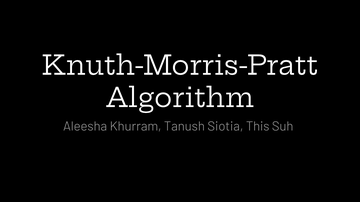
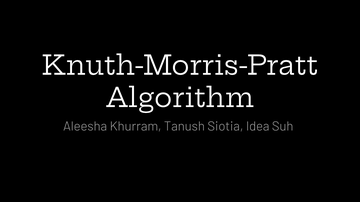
This: This -> Idea (258, 127)
